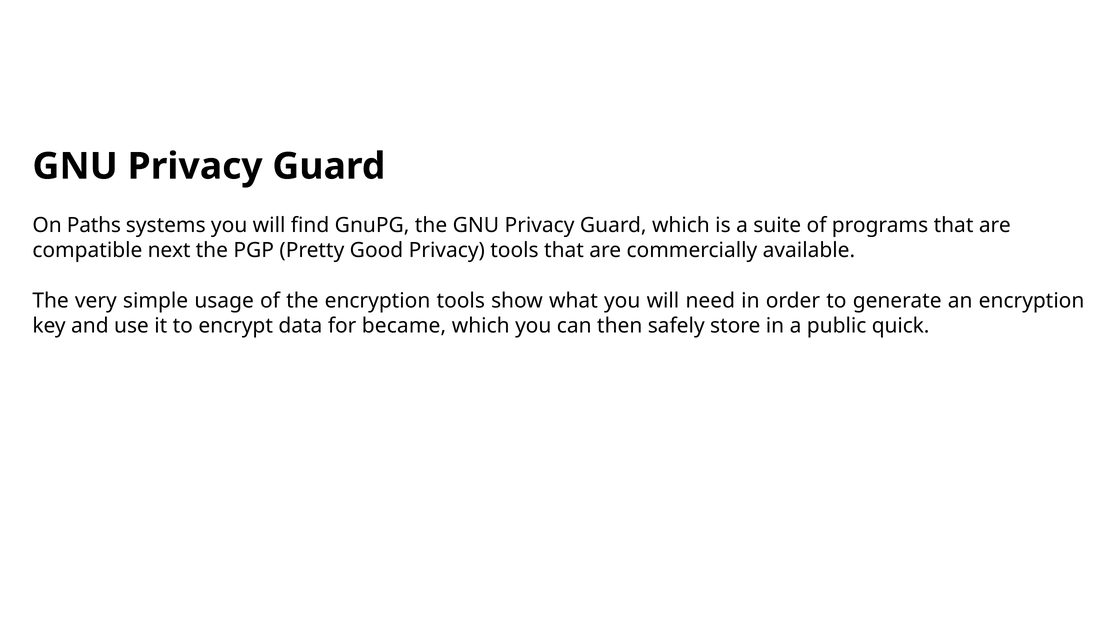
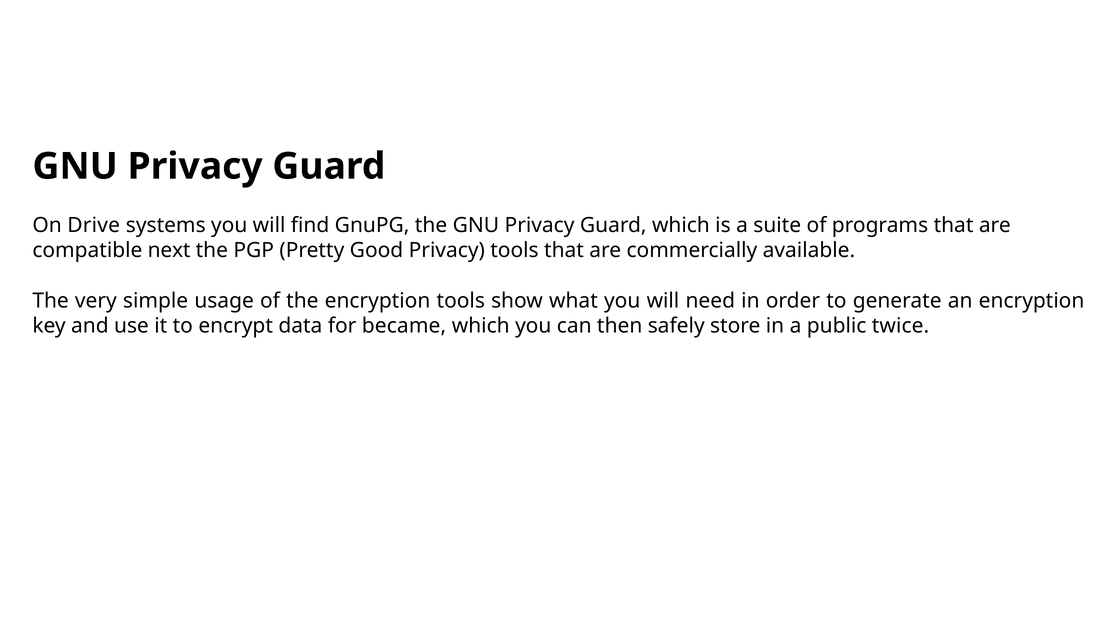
Paths: Paths -> Drive (94, 225)
quick: quick -> twice (901, 326)
